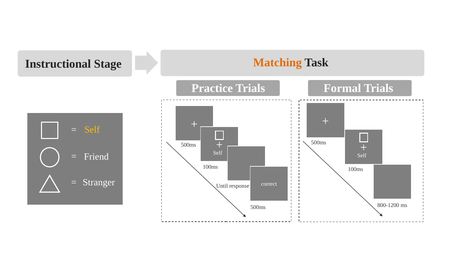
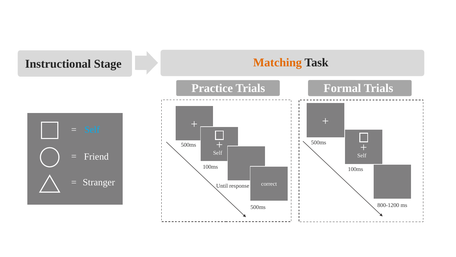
Self colour: yellow -> light blue (92, 130)
